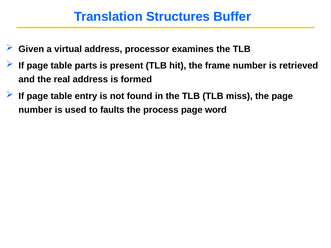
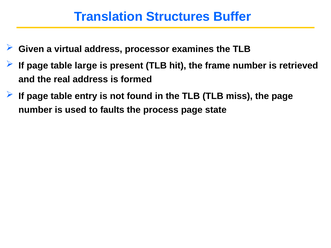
parts: parts -> large (86, 66)
word: word -> state (216, 110)
